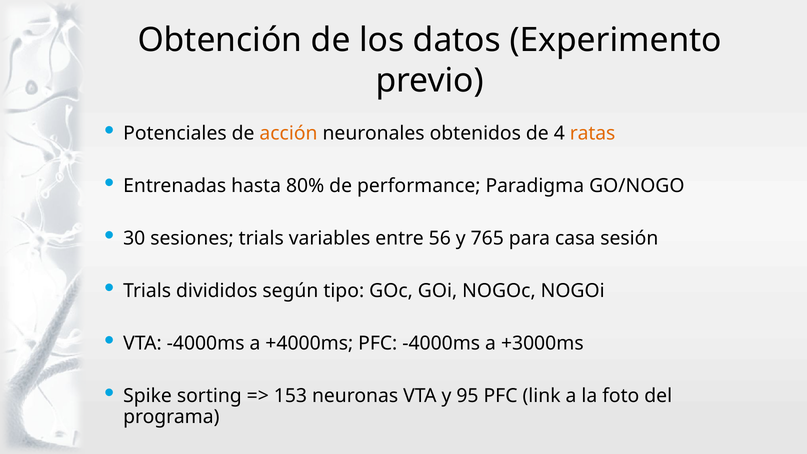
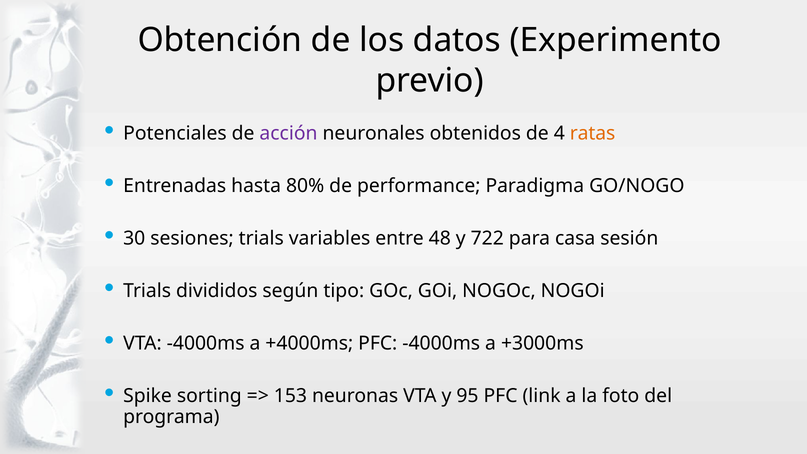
acción colour: orange -> purple (289, 133)
56: 56 -> 48 (440, 238)
765: 765 -> 722 (487, 238)
